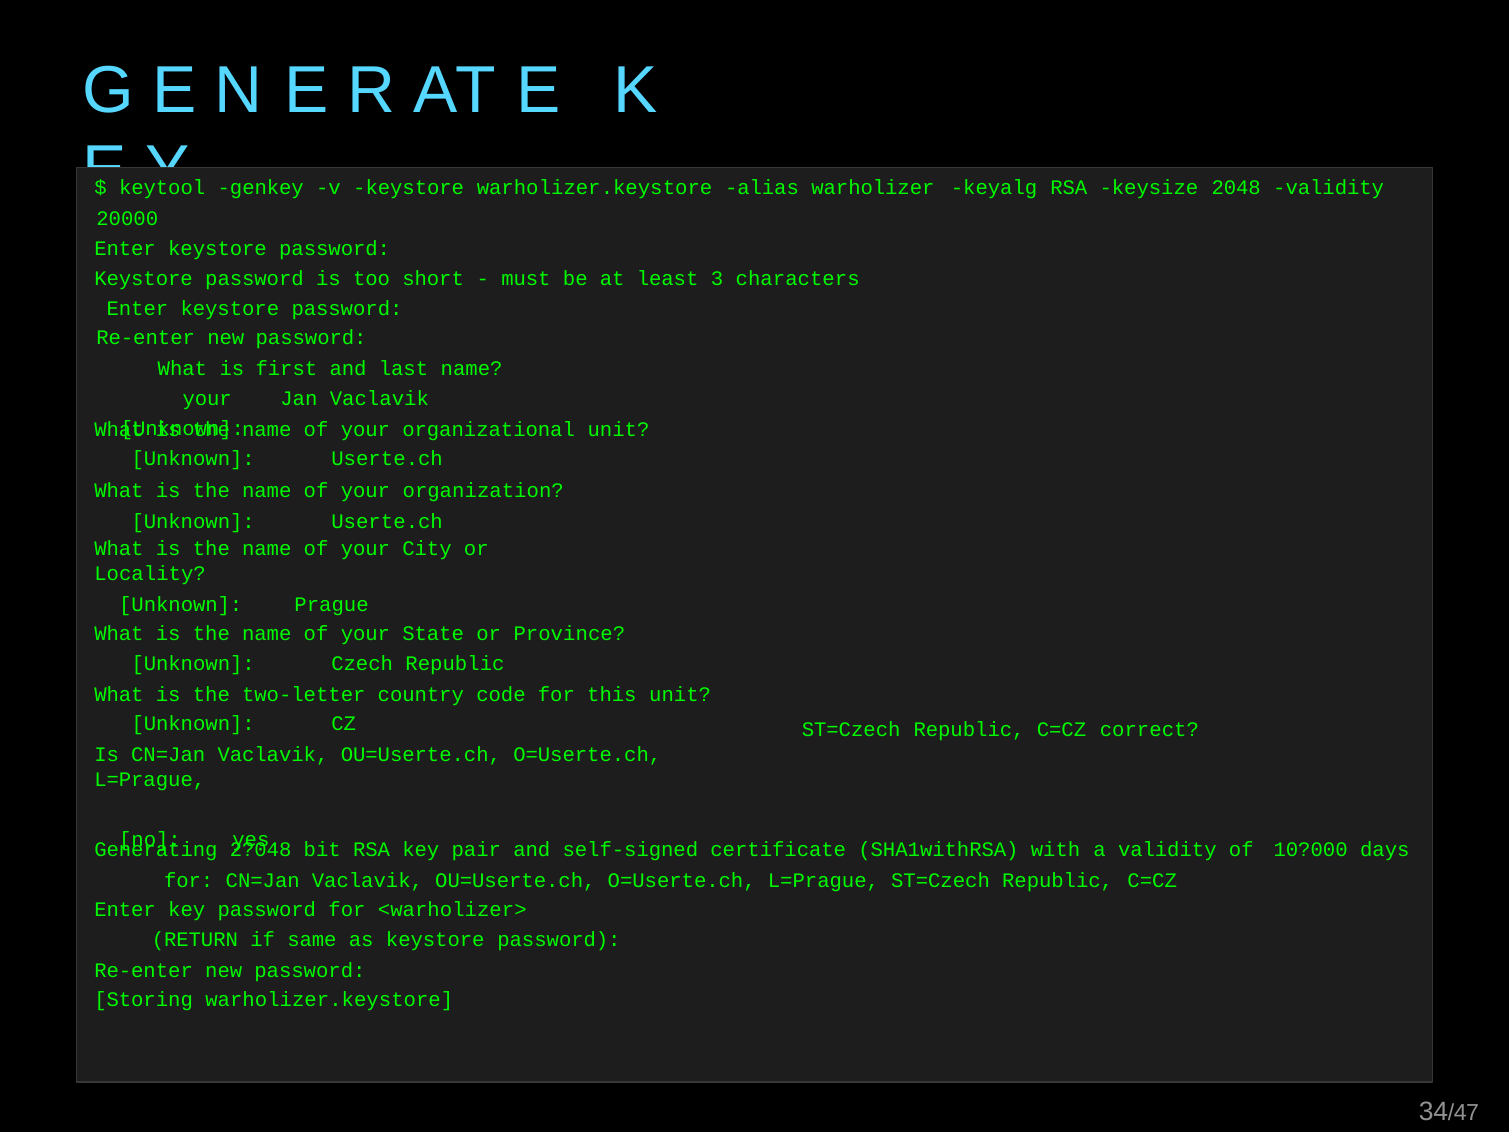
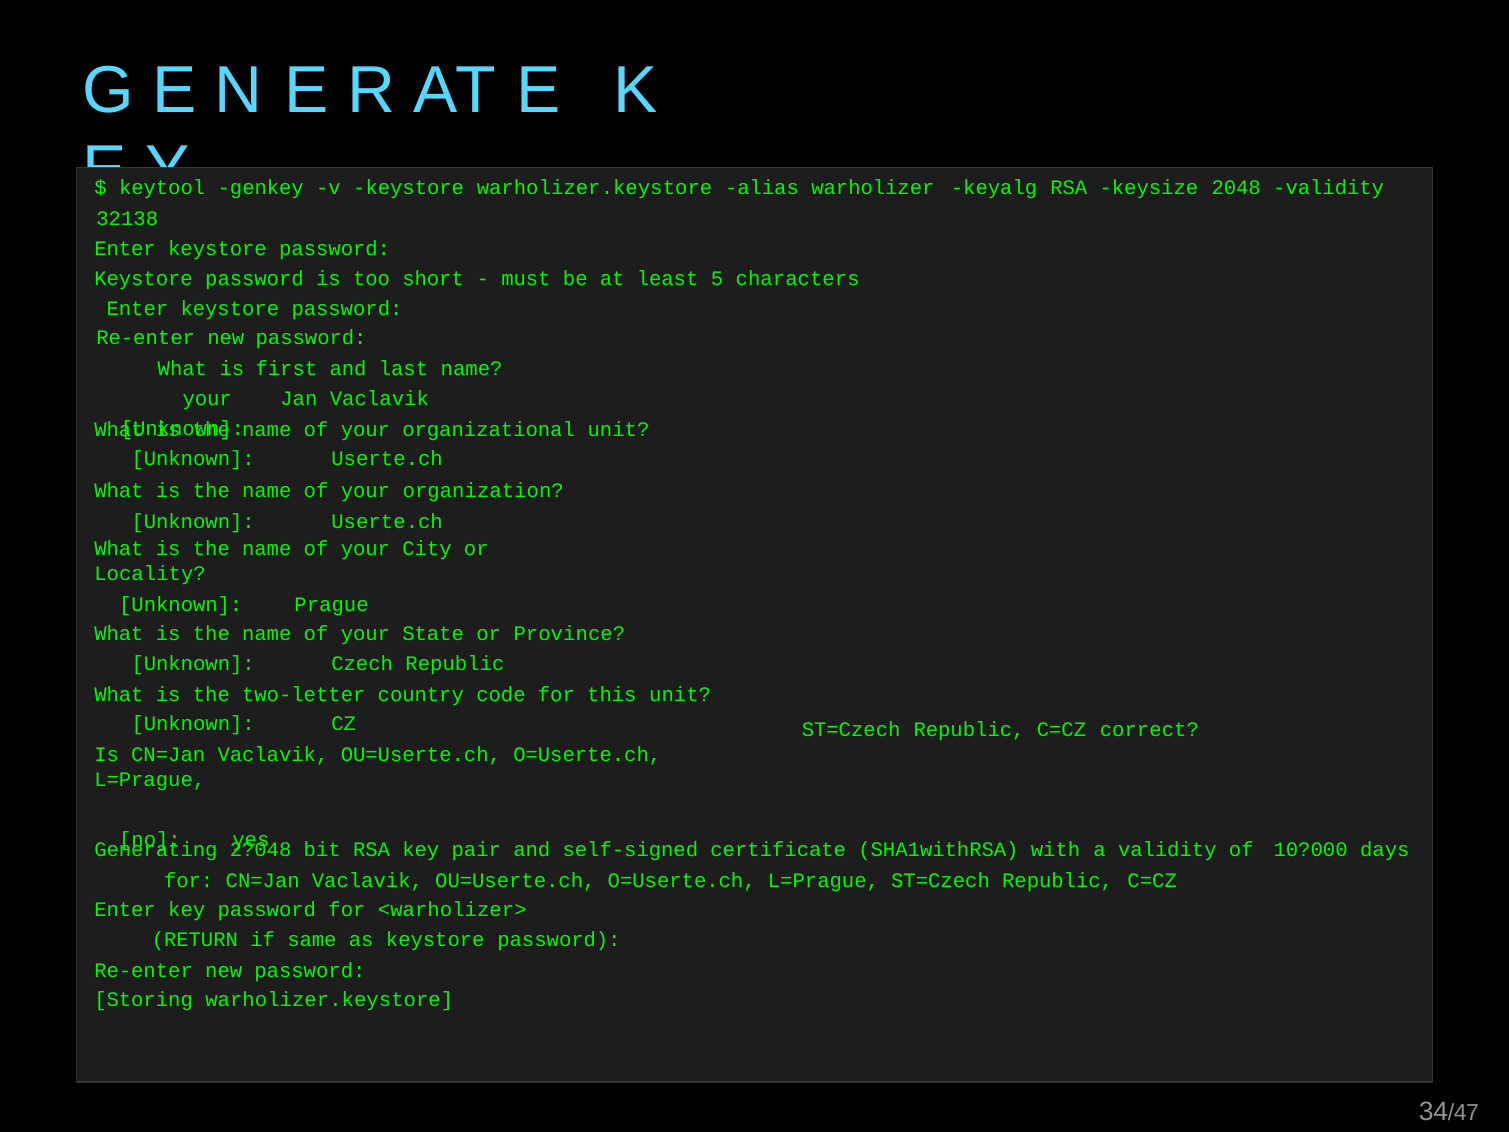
20000: 20000 -> 32138 (127, 219)
3: 3 -> 5 (717, 279)
